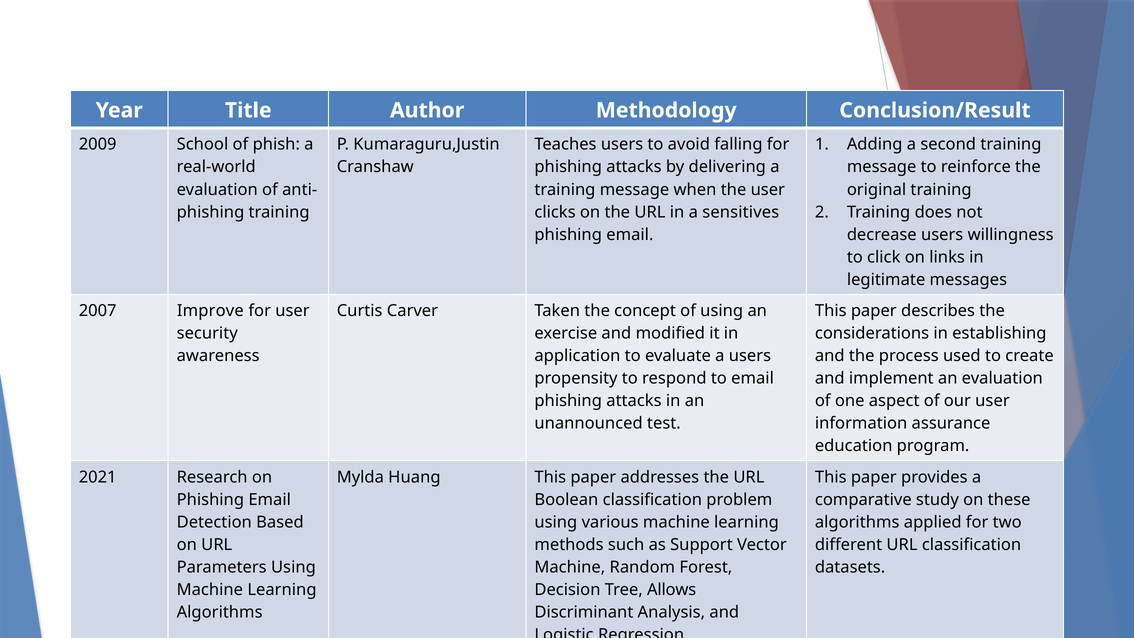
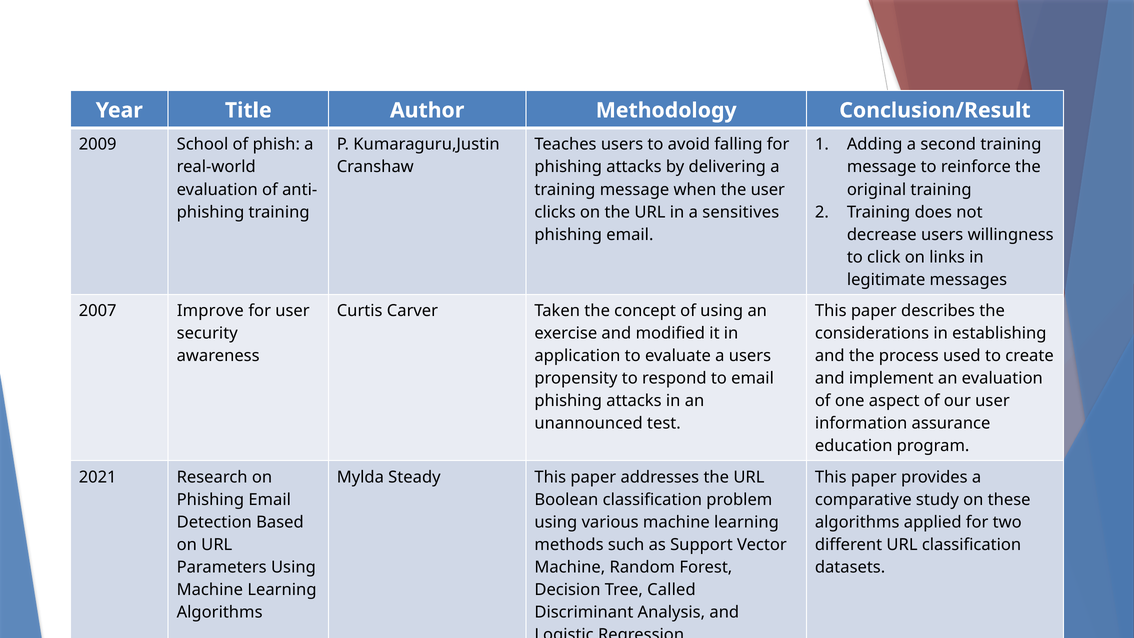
Huang: Huang -> Steady (414, 477)
Allows: Allows -> Called (671, 590)
